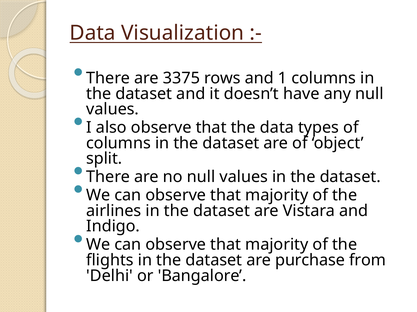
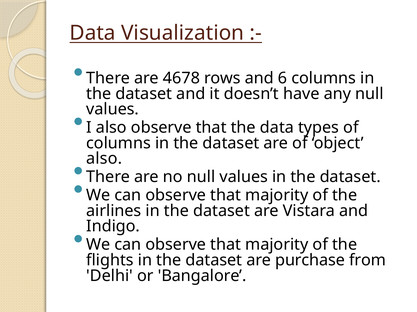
3375: 3375 -> 4678 (181, 78)
1: 1 -> 6 (283, 78)
split: split -> also (104, 159)
